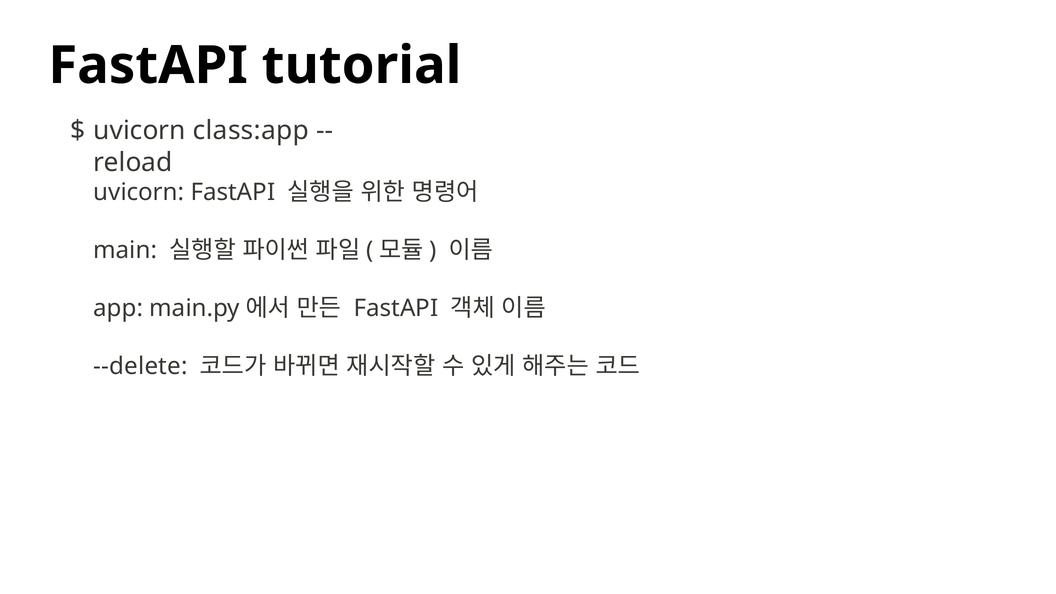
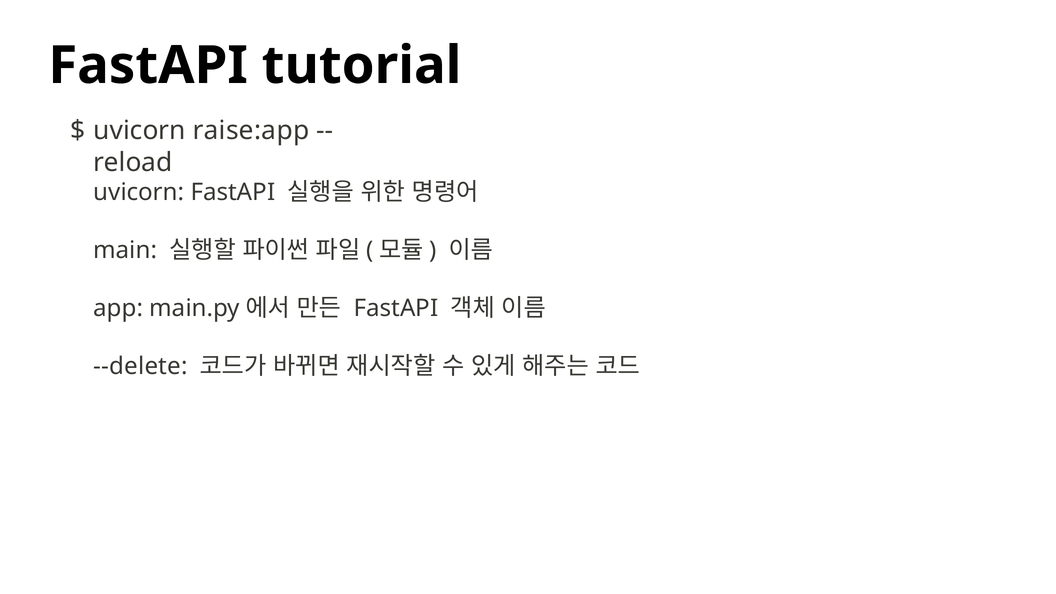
class:app: class:app -> raise:app (251, 131)
